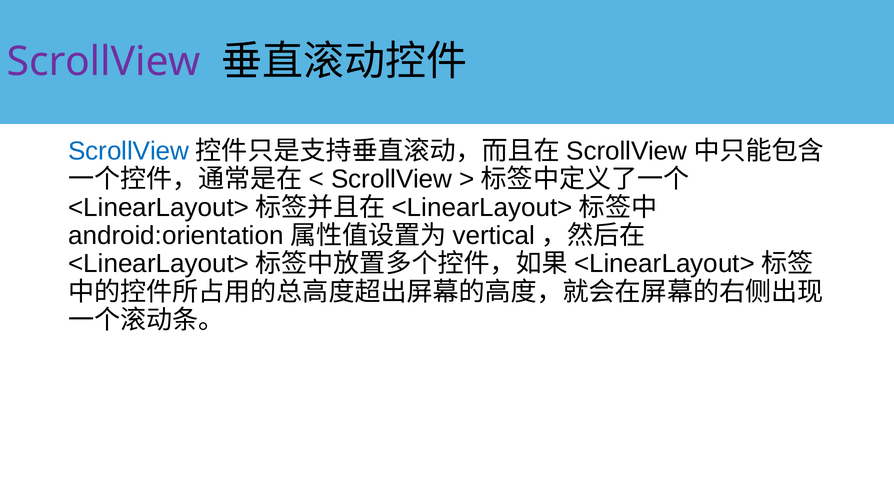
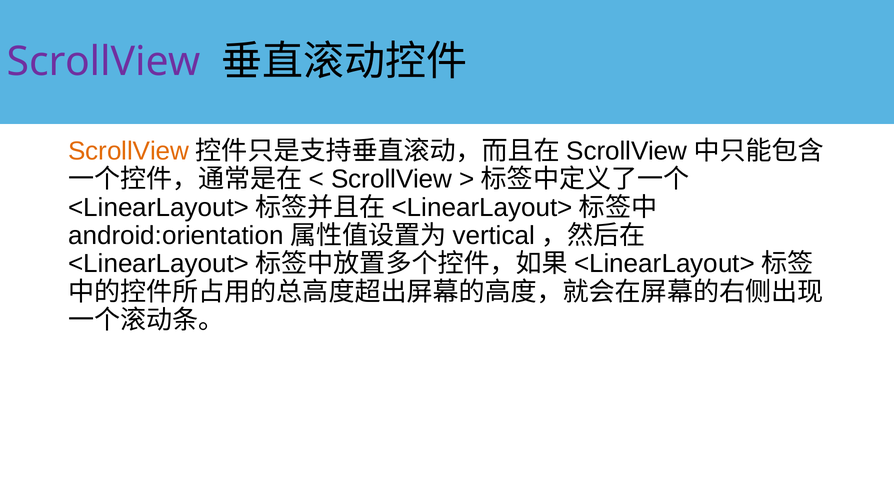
ScrollView colour: blue -> orange (129, 151)
